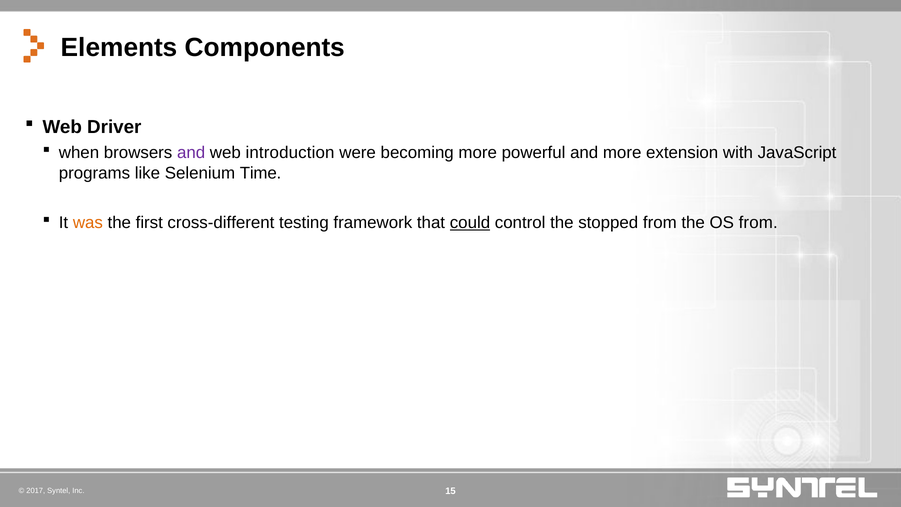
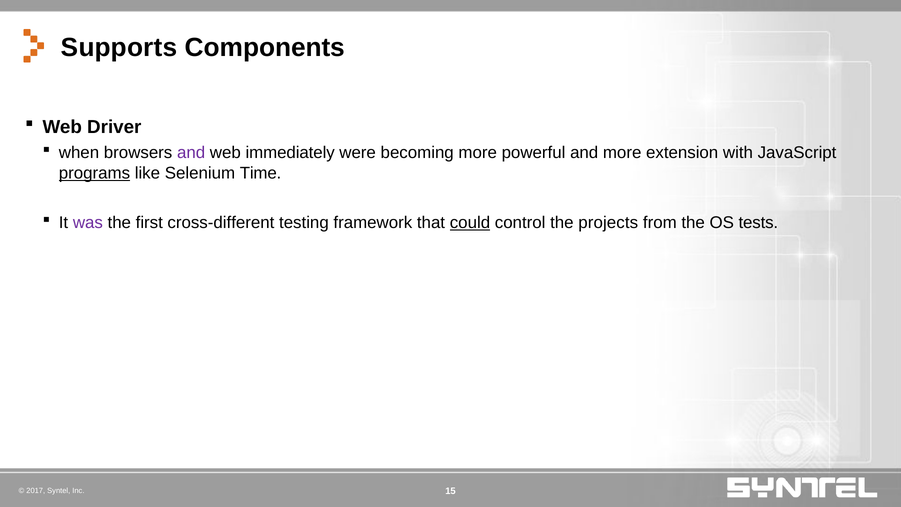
Elements: Elements -> Supports (119, 48)
introduction: introduction -> immediately (290, 153)
programs underline: none -> present (94, 173)
was colour: orange -> purple (88, 223)
stopped: stopped -> projects (608, 223)
OS from: from -> tests (758, 223)
